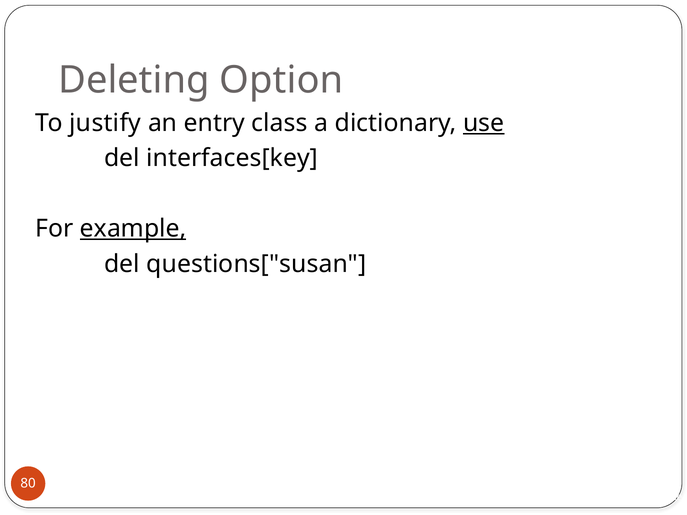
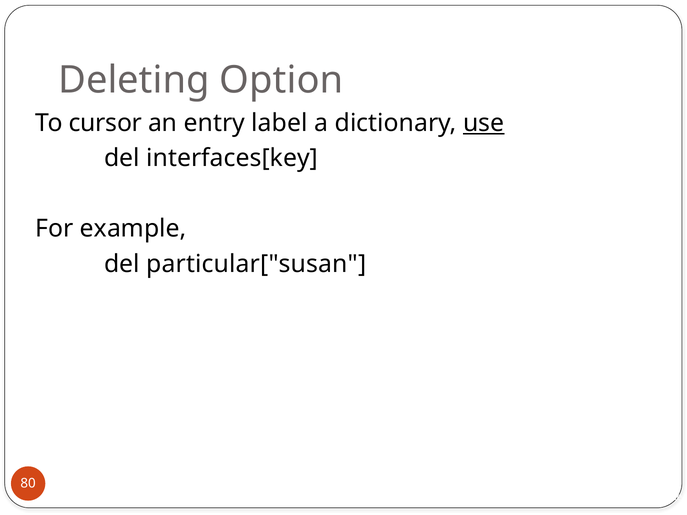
justify: justify -> cursor (105, 123)
class: class -> label (280, 123)
example underline: present -> none (133, 229)
questions["susan: questions["susan -> particular["susan (256, 264)
